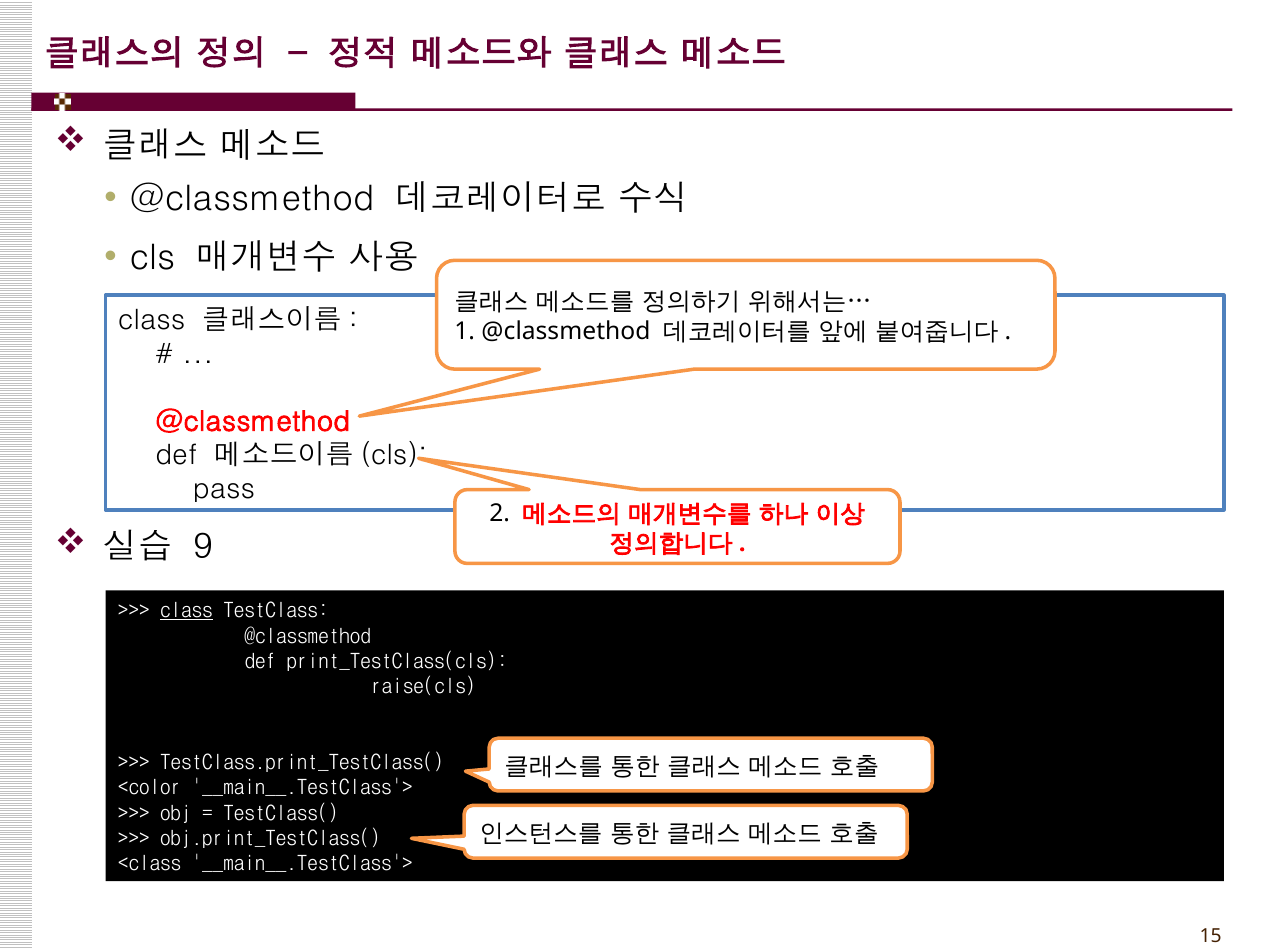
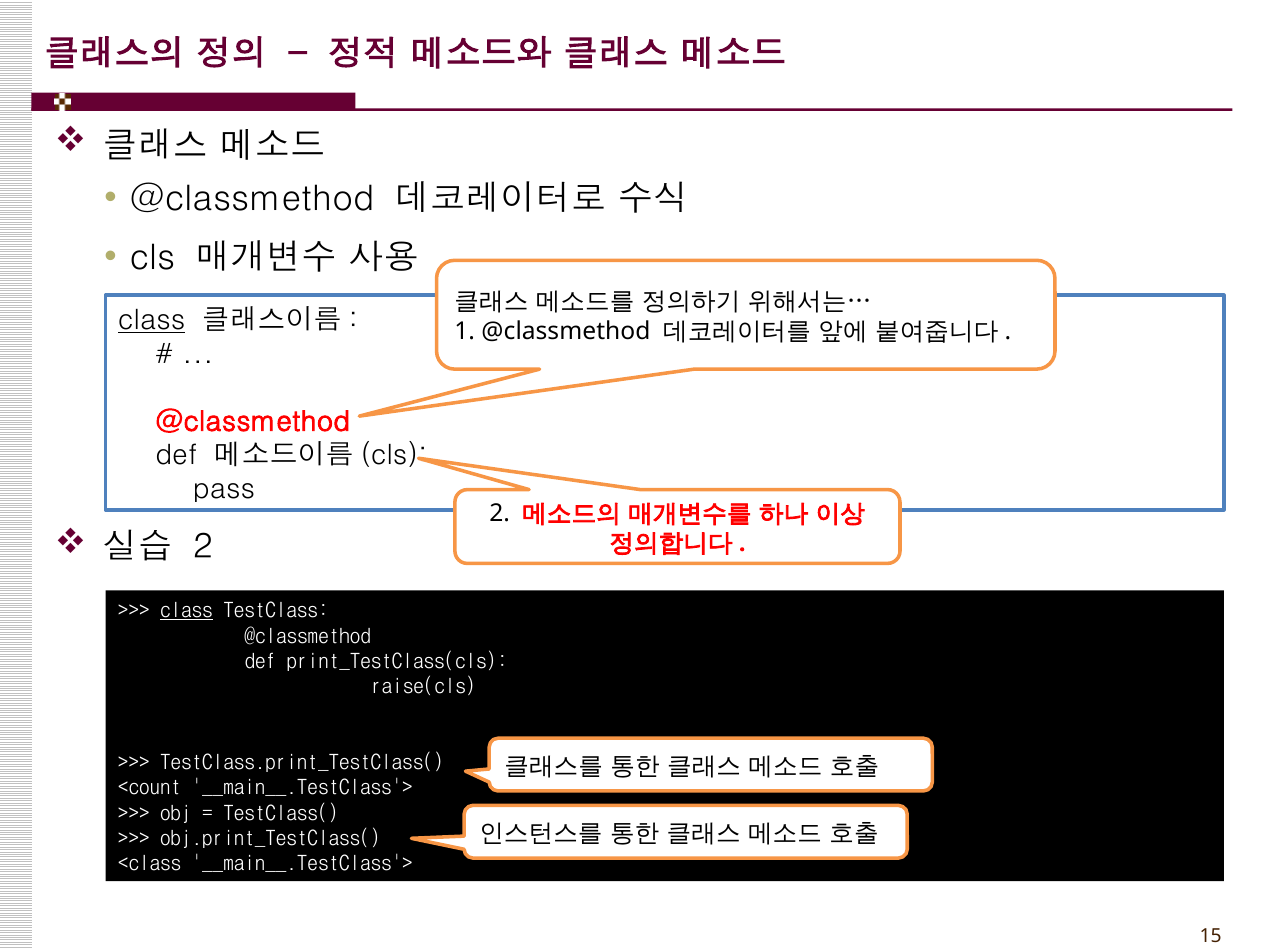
class underline: none -> present (152, 320)
9: 9 -> 2 (203, 547)
<color: <color -> <count (150, 788)
